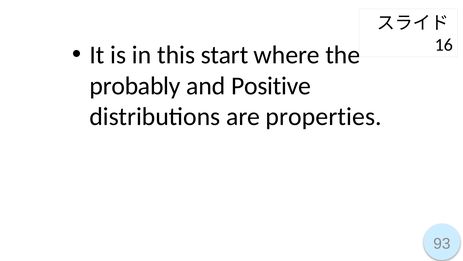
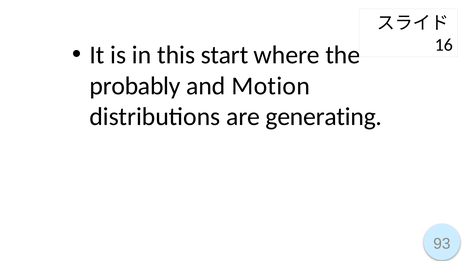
Positive: Positive -> Motion (271, 86)
properties: properties -> generating (324, 117)
